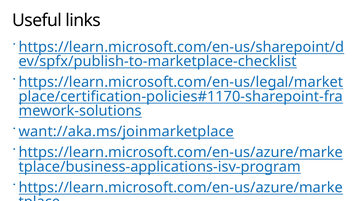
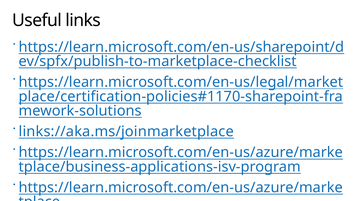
want://aka.ms/joinmarketplace: want://aka.ms/joinmarketplace -> links://aka.ms/joinmarketplace (126, 132)
